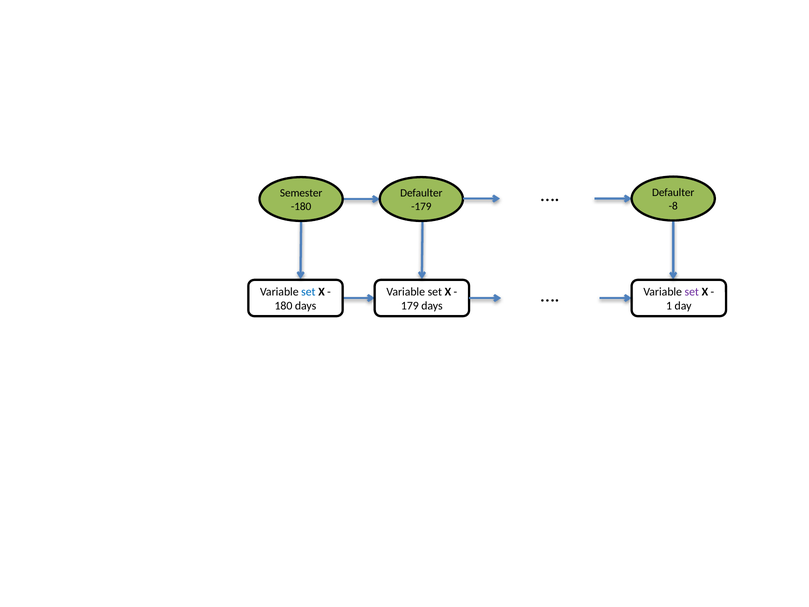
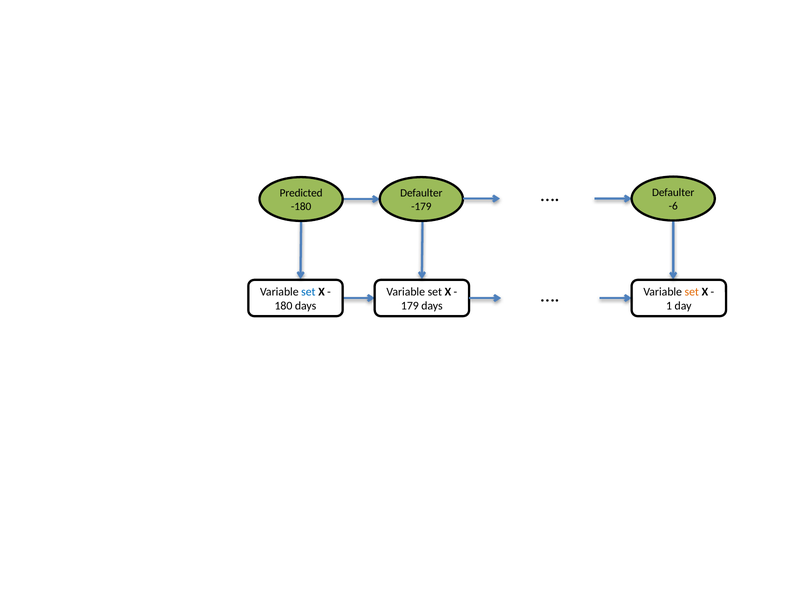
Semester: Semester -> Predicted (301, 193)
-8: -8 -> -6 (673, 206)
set colour: purple -> orange (692, 292)
